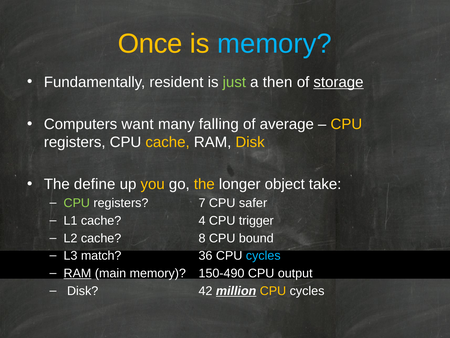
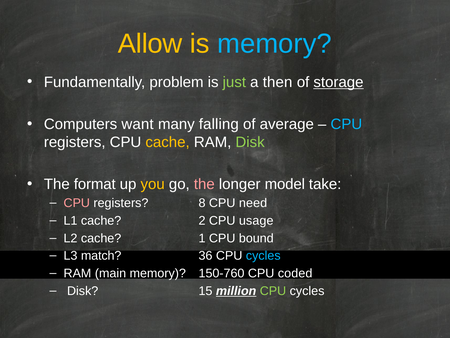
Once: Once -> Allow (150, 44)
resident: resident -> problem (177, 82)
CPU colour: yellow -> light blue (346, 124)
Disk colour: yellow -> light green (250, 142)
define: define -> format (95, 184)
the colour: yellow -> pink (204, 184)
object: object -> model (285, 184)
CPU colour: light green -> pink (77, 203)
7: 7 -> 8 (202, 203)
safer: safer -> need (253, 203)
4: 4 -> 2 (202, 220)
trigger: trigger -> usage (256, 220)
8: 8 -> 1 (202, 238)
RAM underline: present -> none (77, 273)
150-490: 150-490 -> 150-760 (221, 273)
output: output -> coded (295, 273)
42: 42 -> 15 (206, 290)
CPU colour: yellow -> light green (273, 290)
